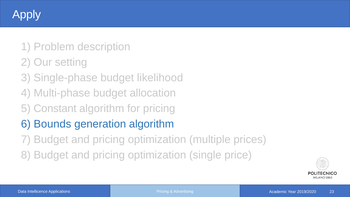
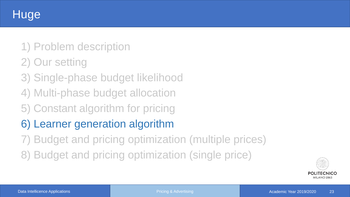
Apply: Apply -> Huge (26, 15)
Bounds: Bounds -> Learner (53, 124)
